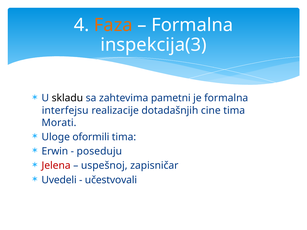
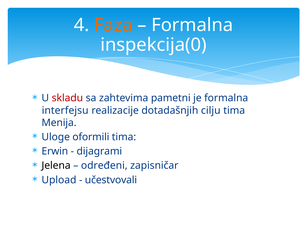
inspekcija(3: inspekcija(3 -> inspekcija(0 (153, 45)
skladu colour: black -> red (67, 98)
cine: cine -> cilju (211, 111)
Morati: Morati -> Menija (59, 123)
poseduju: poseduju -> dijagrami (99, 151)
Jelena colour: red -> black (56, 166)
uspešnoj: uspešnoj -> određeni (104, 166)
Uvedeli: Uvedeli -> Upload (59, 180)
